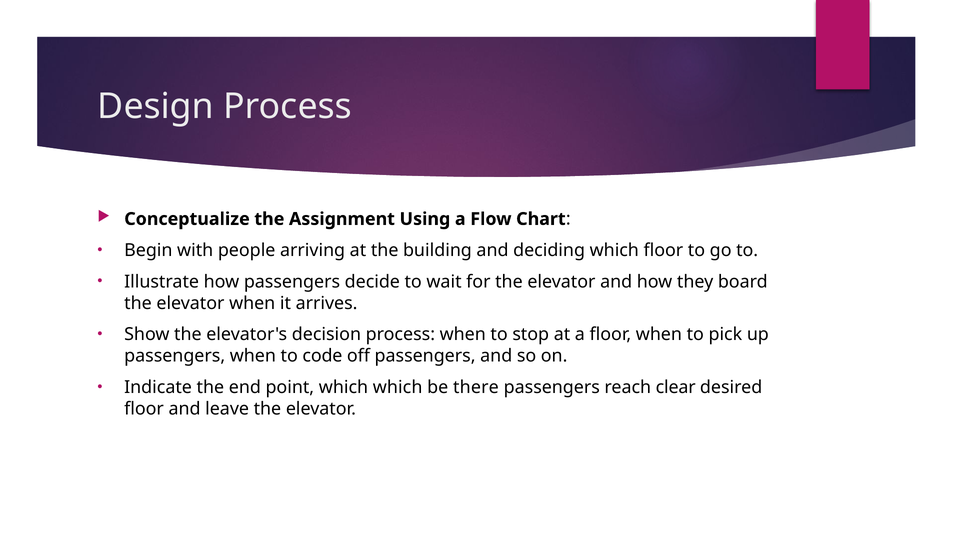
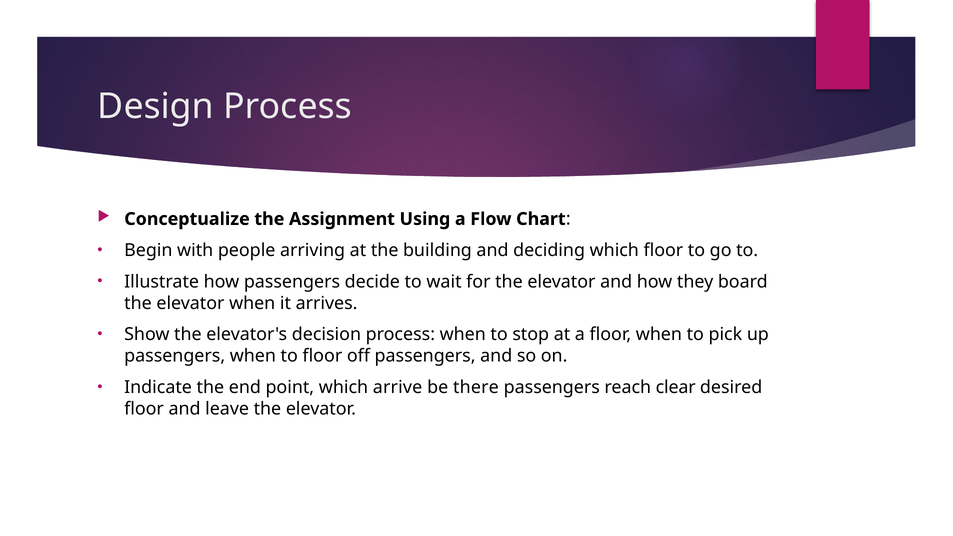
to code: code -> floor (322, 356)
which which: which -> arrive (398, 387)
